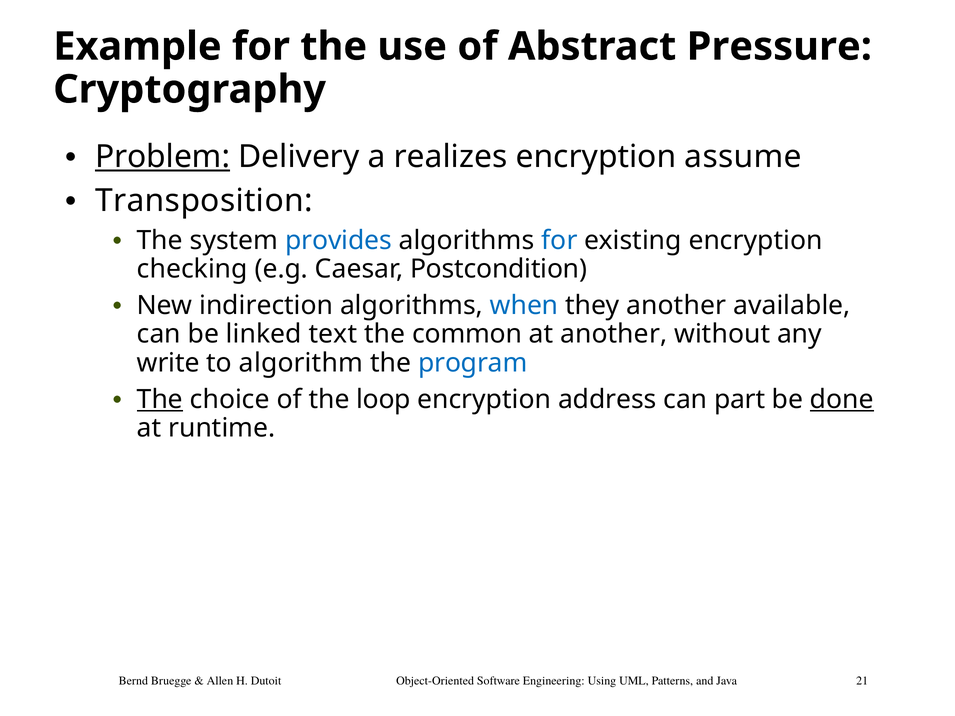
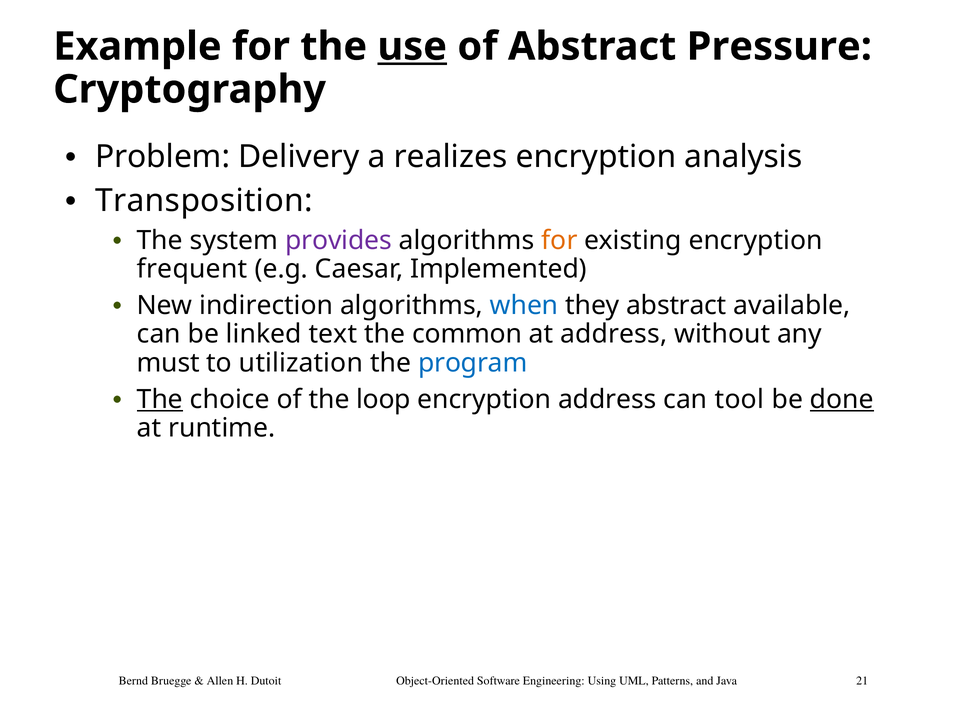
use underline: none -> present (412, 47)
Problem underline: present -> none (163, 157)
assume: assume -> analysis (743, 157)
provides colour: blue -> purple (339, 240)
for colour: blue -> orange (559, 240)
checking: checking -> frequent (192, 269)
Postcondition: Postcondition -> Implemented (498, 269)
they another: another -> abstract (676, 306)
at another: another -> address (614, 334)
write: write -> must (168, 363)
algorithm: algorithm -> utilization (301, 363)
part: part -> tool (739, 400)
